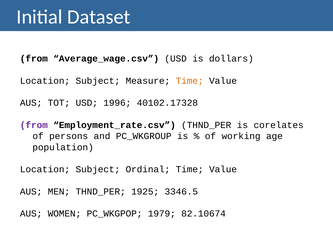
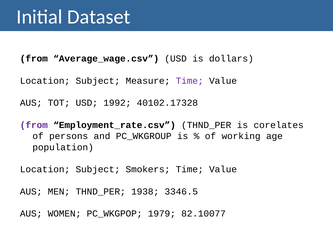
Time colour: orange -> purple (190, 81)
1996: 1996 -> 1992 (117, 103)
Ordinal: Ordinal -> Smokers (148, 170)
1925: 1925 -> 1938 (145, 192)
82.10674: 82.10674 -> 82.10077 (204, 214)
